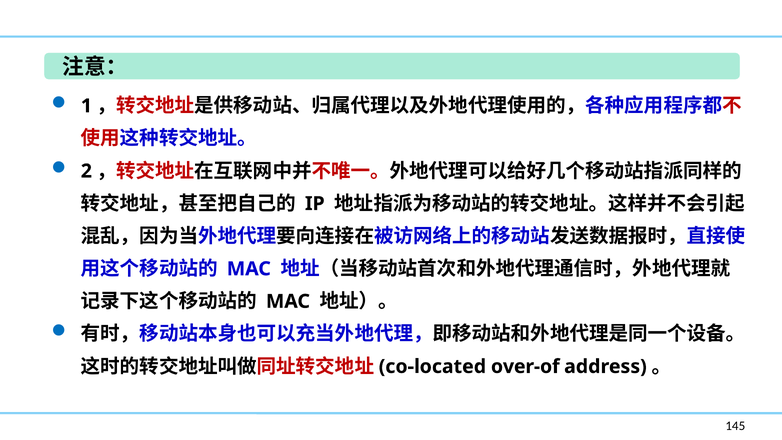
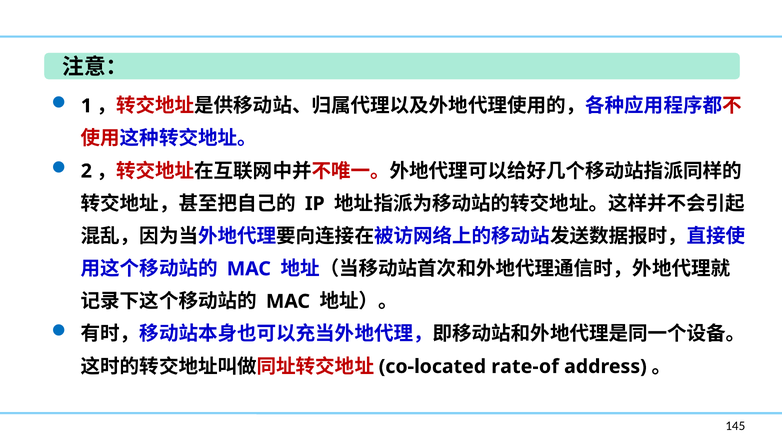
over-of: over-of -> rate-of (525, 366)
